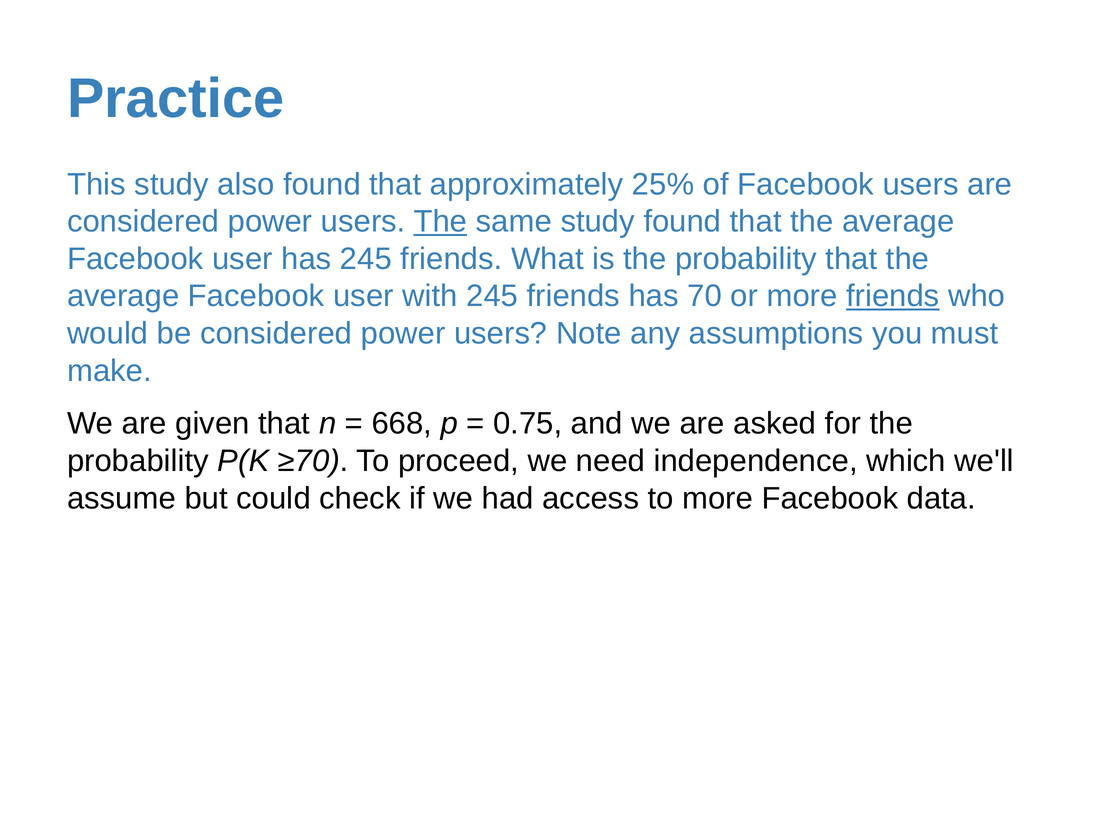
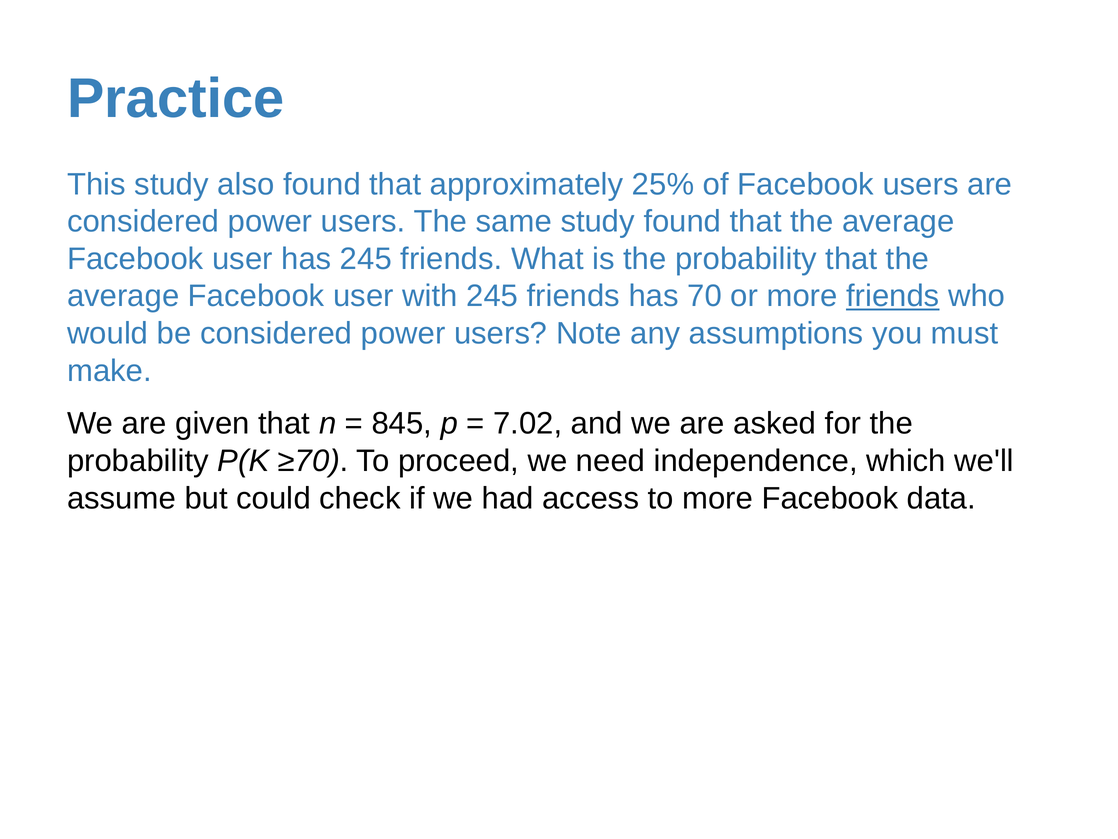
The underline: present -> none (440, 221)
668: 668 -> 845 (402, 423)
0.75: 0.75 -> 7.02 (528, 423)
